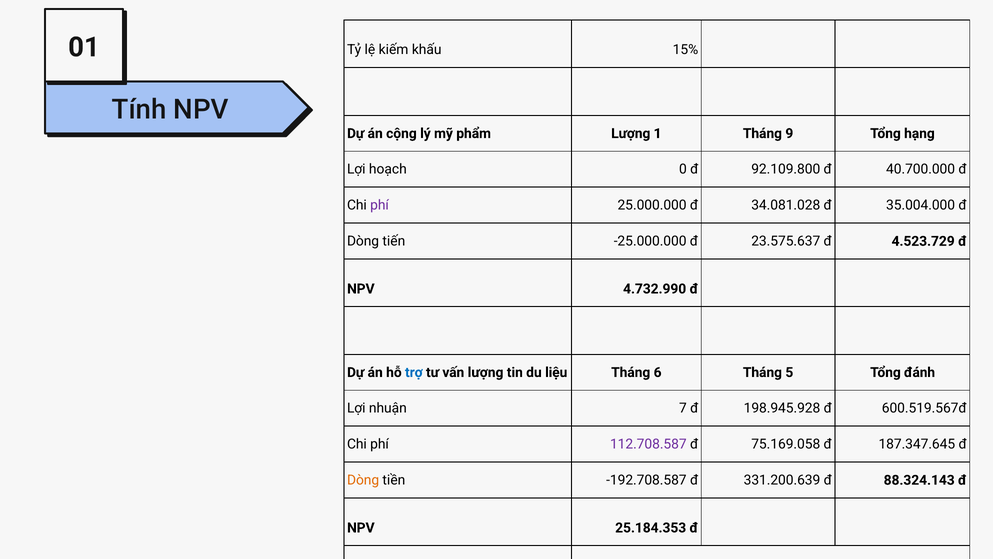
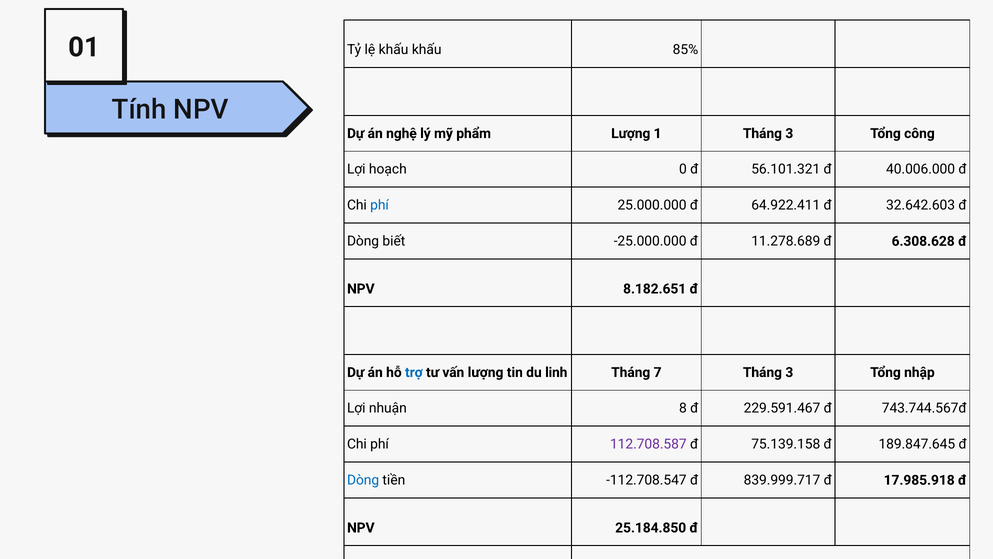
lệ kiếm: kiếm -> khấu (394, 50)
15%: 15% -> 85% (686, 50)
cộng: cộng -> nghệ (401, 133)
1 Tháng 9: 9 -> 3 (789, 133)
Tổng hạng: hạng -> công (919, 133)
92.109.800: 92.109.800 -> 56.101.321 (786, 169)
40.700.000: 40.700.000 -> 40.006.000 (921, 169)
phí colour: purple -> blue (380, 205)
34.081.028: 34.081.028 -> 64.922.411 (786, 205)
35.004.000: 35.004.000 -> 32.642.603 (921, 205)
tiến: tiến -> biết (394, 241)
23.575.637: 23.575.637 -> 11.278.689 (786, 241)
4.523.729: 4.523.729 -> 6.308.628 (923, 241)
4.732.990: 4.732.990 -> 8.182.651 (655, 289)
liệu: liệu -> linh (556, 372)
6: 6 -> 7 (658, 372)
5: 5 -> 3 (789, 372)
đánh: đánh -> nhập (919, 372)
7: 7 -> 8 (683, 408)
198.945.928: 198.945.928 -> 229.591.467 (782, 408)
600.519.567đ: 600.519.567đ -> 743.744.567đ (924, 408)
75.169.058: 75.169.058 -> 75.139.158 (786, 444)
187.347.645: 187.347.645 -> 189.847.645 (917, 444)
Dòng colour: orange -> blue (363, 480)
-192.708.587: -192.708.587 -> -112.708.547 (646, 480)
331.200.639: 331.200.639 -> 839.999.717 (782, 480)
88.324.143: 88.324.143 -> 17.985.918 (919, 480)
25.184.353: 25.184.353 -> 25.184.850 (651, 527)
